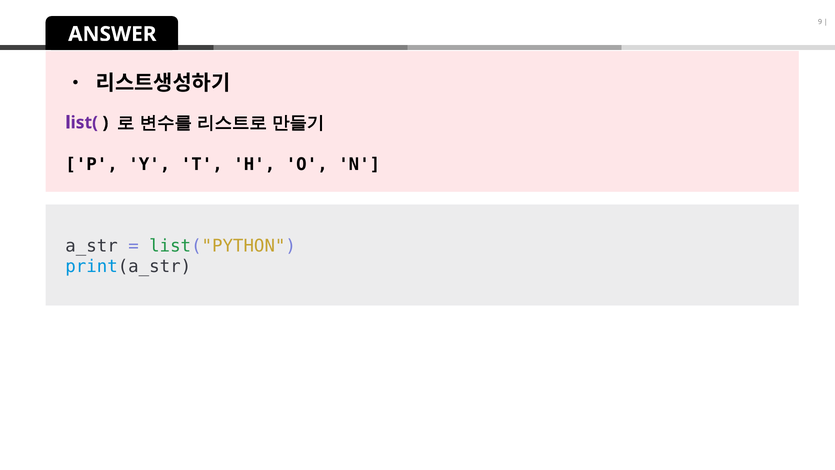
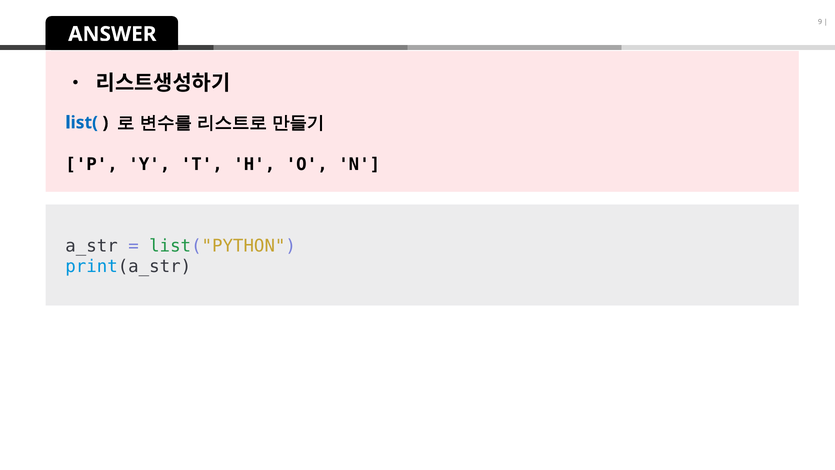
list( colour: purple -> blue (82, 123)
